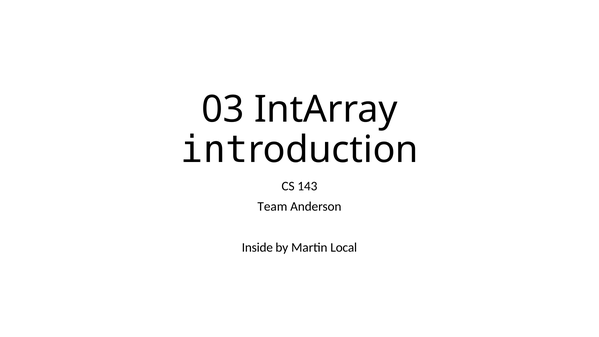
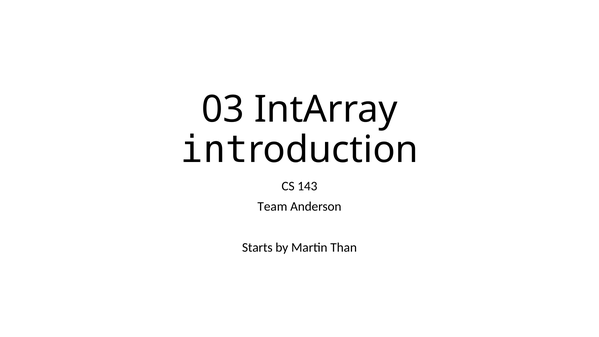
Inside: Inside -> Starts (257, 247)
Local: Local -> Than (344, 247)
